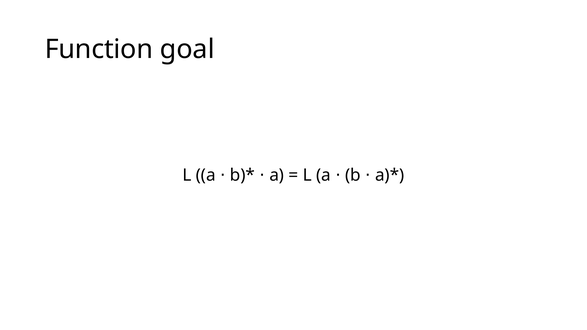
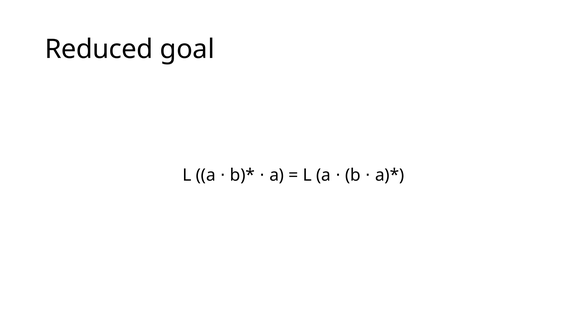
Function: Function -> Reduced (99, 49)
